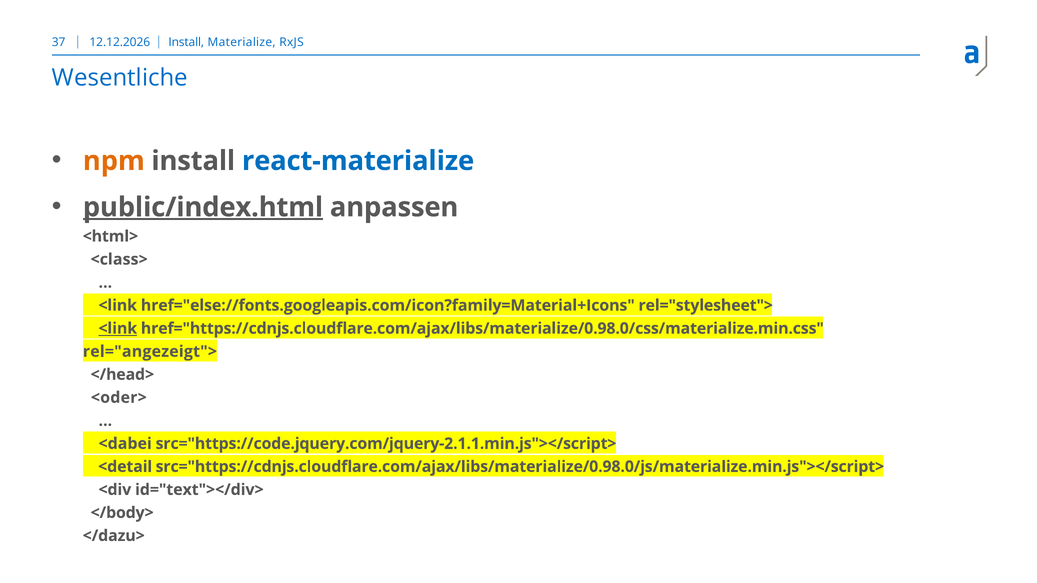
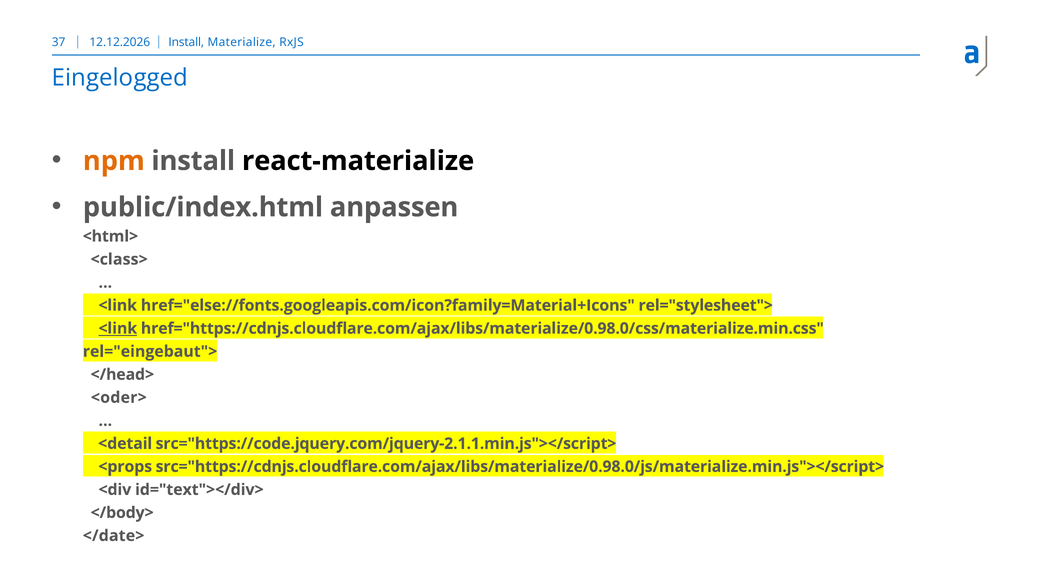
Wesentliche: Wesentliche -> Eingelogged (120, 78)
react-materialize colour: blue -> black (358, 161)
public/index.html underline: present -> none (203, 207)
rel="angezeigt">: rel="angezeigt"> -> rel="eingebaut"> (150, 352)
<dabei: <dabei -> <detail (125, 444)
<detail: <detail -> <props (125, 467)
</dazu>: </dazu> -> </date> (114, 536)
